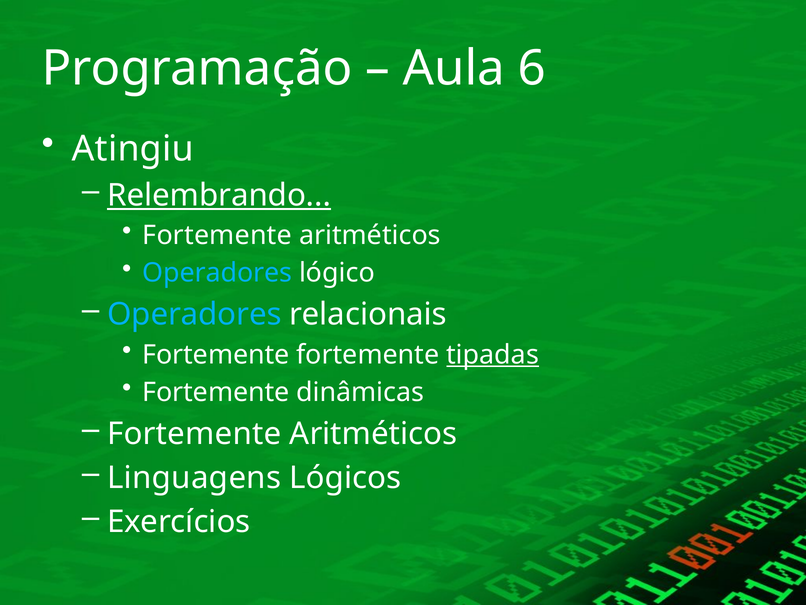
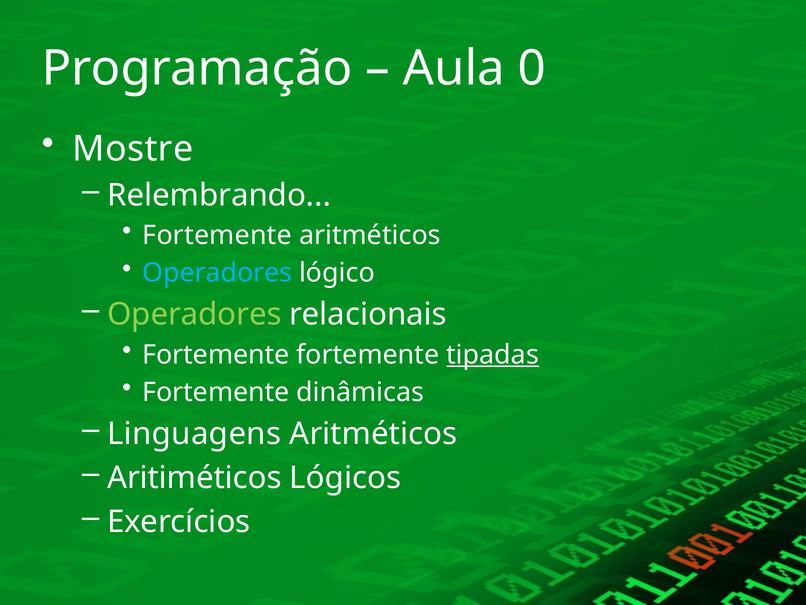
6: 6 -> 0 (532, 69)
Atingiu: Atingiu -> Mostre (133, 149)
Relembrando underline: present -> none (219, 195)
Operadores colour: light blue -> light green (194, 314)
Fortemente: Fortemente -> Linguagens (194, 433)
Linguagens: Linguagens -> Aritiméticos (194, 477)
